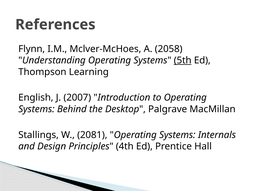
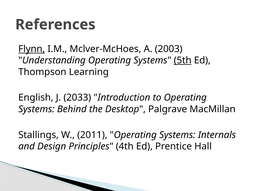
Flynn underline: none -> present (32, 49)
2058: 2058 -> 2003 (169, 49)
2007: 2007 -> 2033 (77, 98)
2081: 2081 -> 2011 (92, 135)
